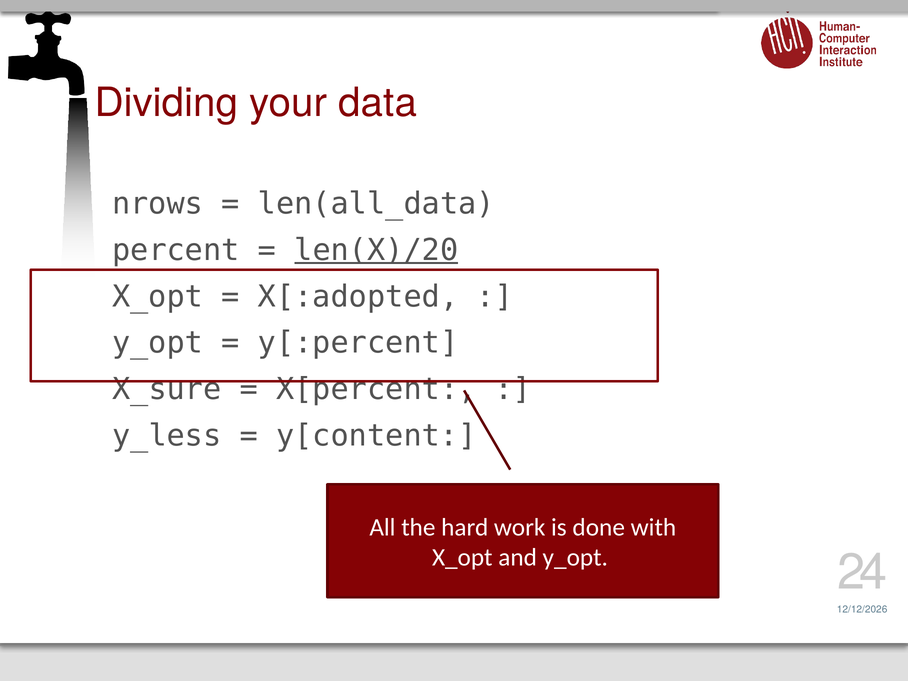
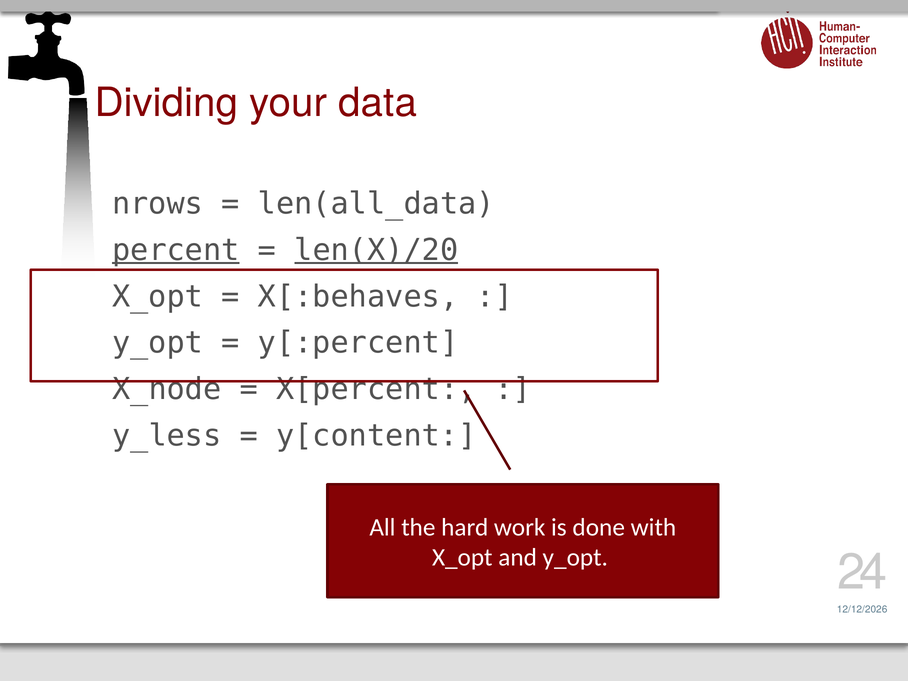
percent underline: none -> present (176, 250)
X[:adopted: X[:adopted -> X[:behaves (358, 297)
X_sure: X_sure -> X_node (167, 389)
